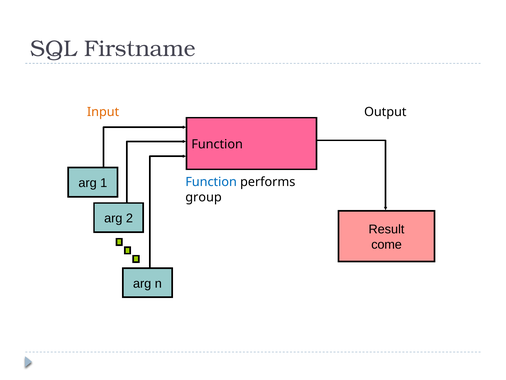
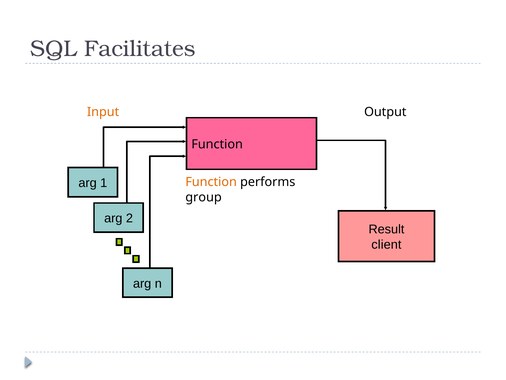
Firstname: Firstname -> Facilitates (140, 49)
Function colour: blue -> orange (211, 182)
come: come -> client (386, 244)
